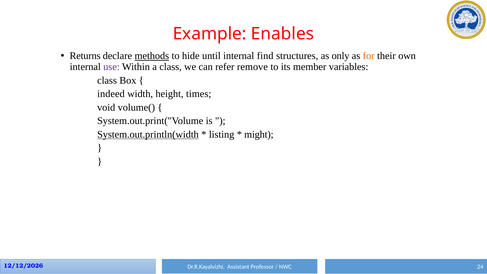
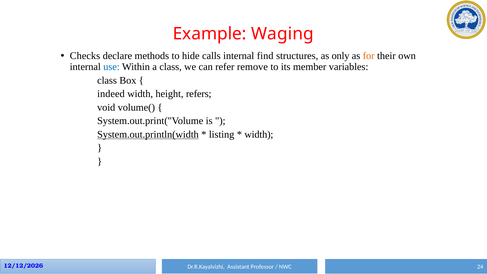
Enables: Enables -> Waging (282, 34)
Returns: Returns -> Checks (85, 56)
methods underline: present -> none (152, 56)
until: until -> calls (211, 56)
use colour: purple -> blue (112, 67)
times: times -> refers (199, 94)
might: might -> width (259, 134)
